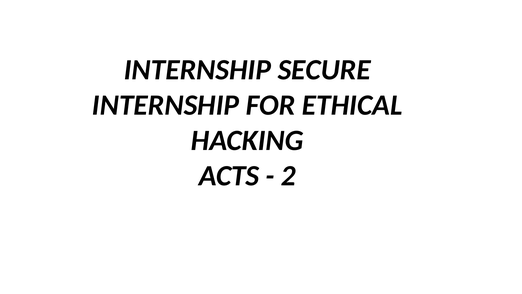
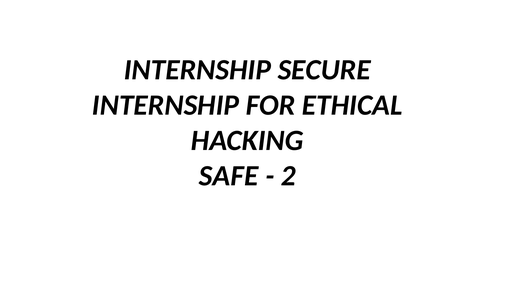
ACTS: ACTS -> SAFE (229, 176)
